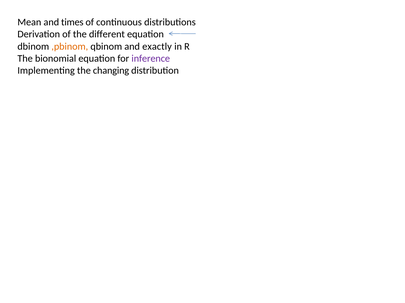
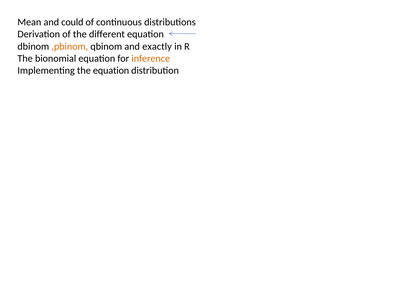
times: times -> could (72, 22)
inference colour: purple -> orange (151, 59)
the changing: changing -> equation (111, 71)
